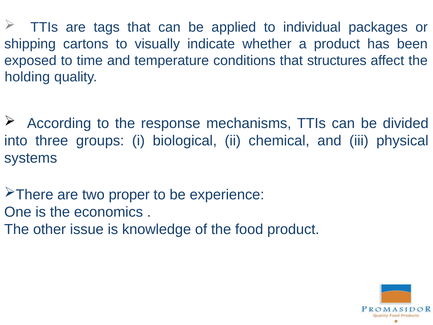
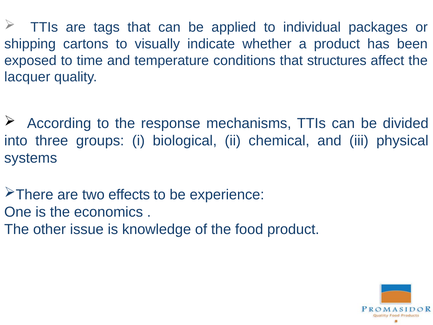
holding: holding -> lacquer (27, 77)
proper: proper -> effects (129, 194)
